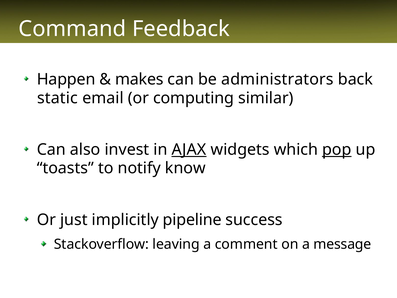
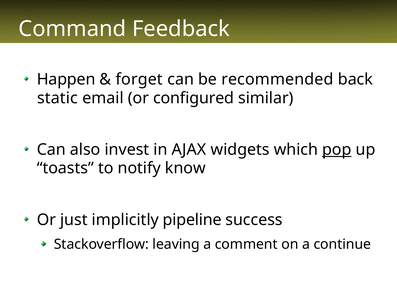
makes: makes -> forget (139, 79)
administrators: administrators -> recommended (277, 79)
computing: computing -> configured (194, 98)
AJAX underline: present -> none (189, 149)
message: message -> continue (342, 244)
